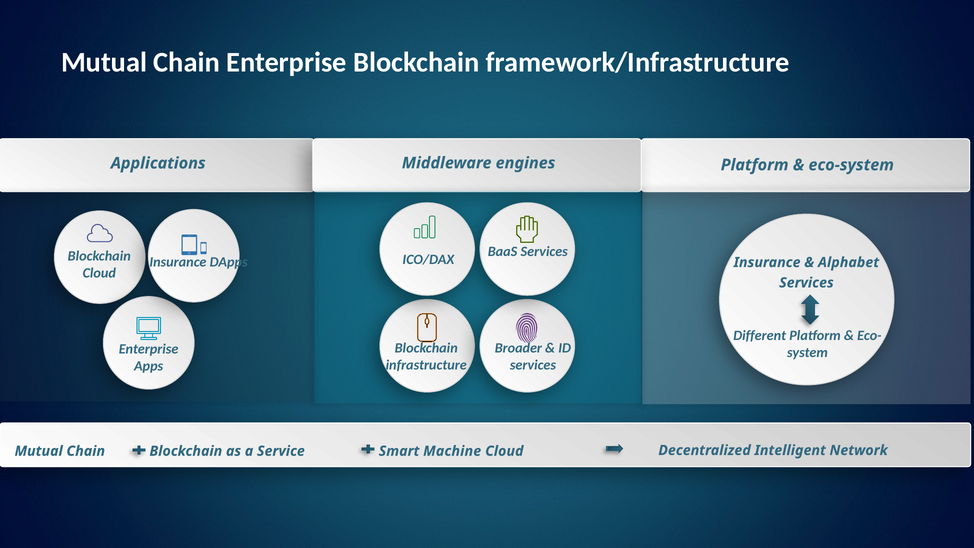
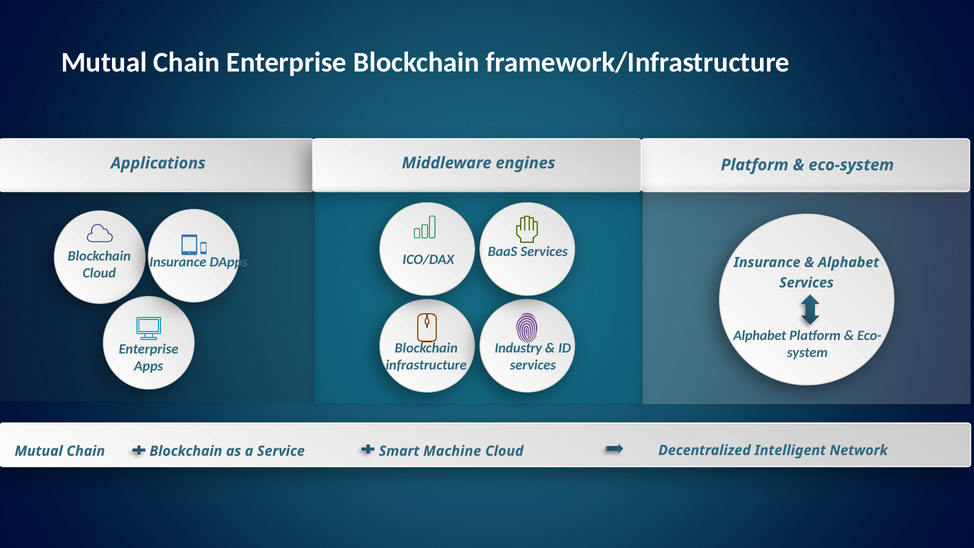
Different: Different -> Alphabet (760, 335)
Broader: Broader -> Industry (518, 348)
